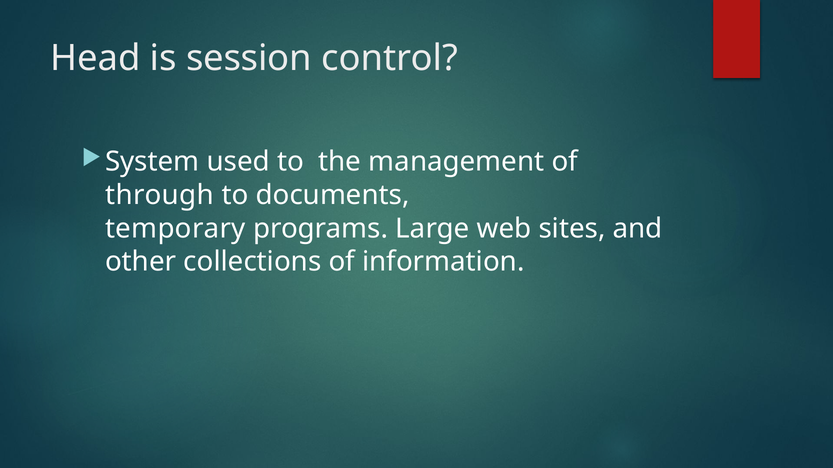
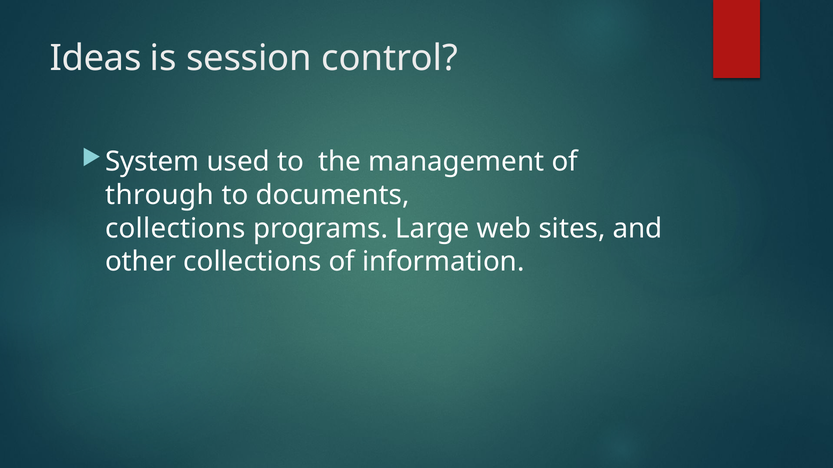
Head: Head -> Ideas (96, 58)
temporary: temporary -> collections (175, 229)
